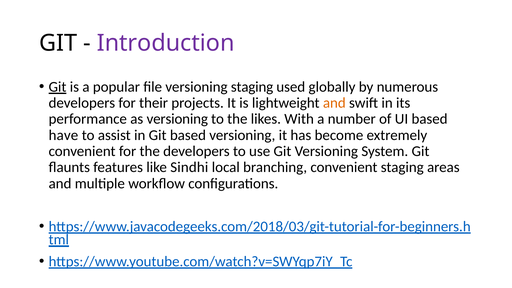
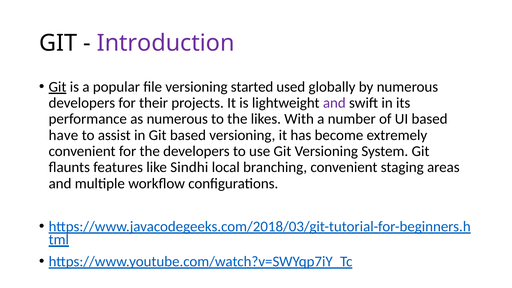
versioning staging: staging -> started (252, 87)
and colour: orange -> purple (334, 103)
as versioning: versioning -> numerous (177, 119)
